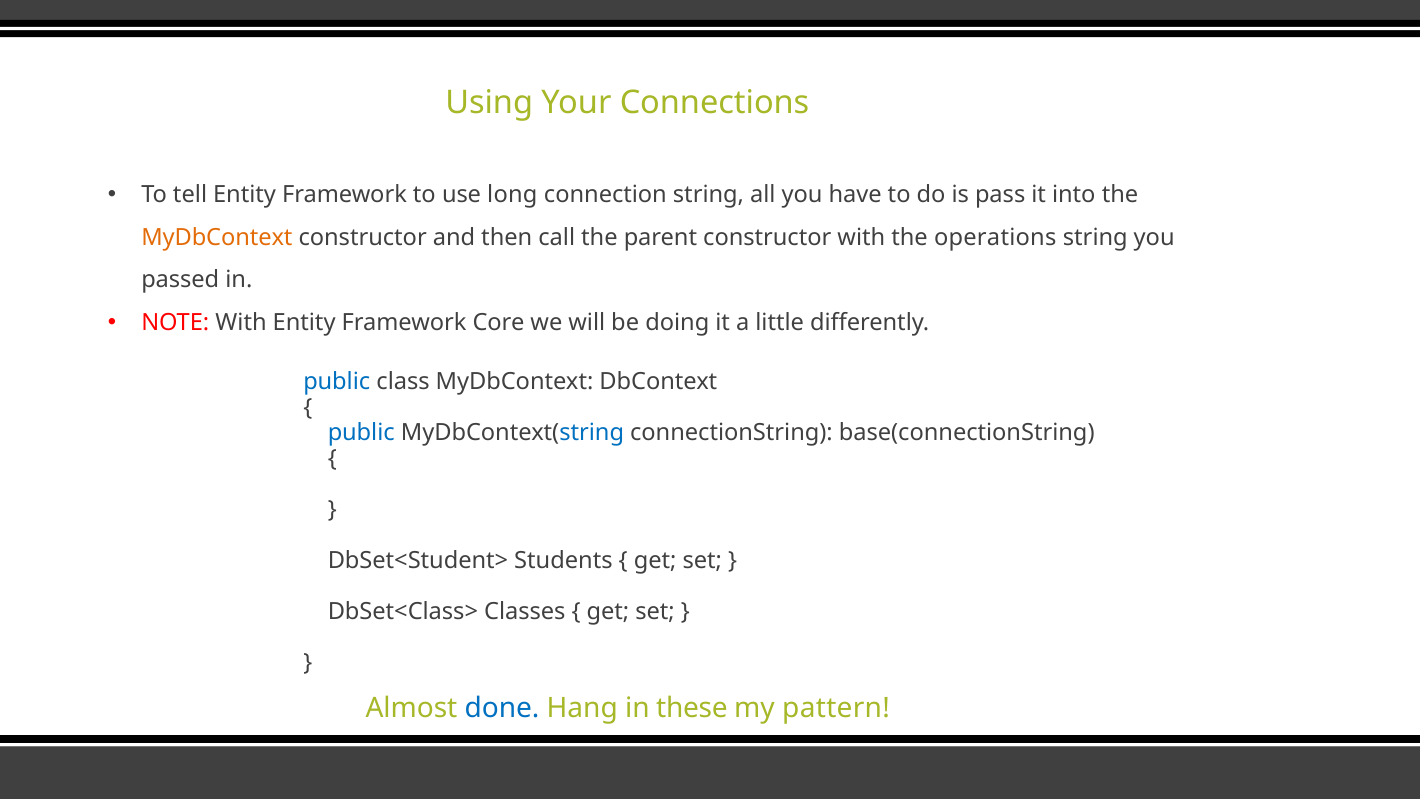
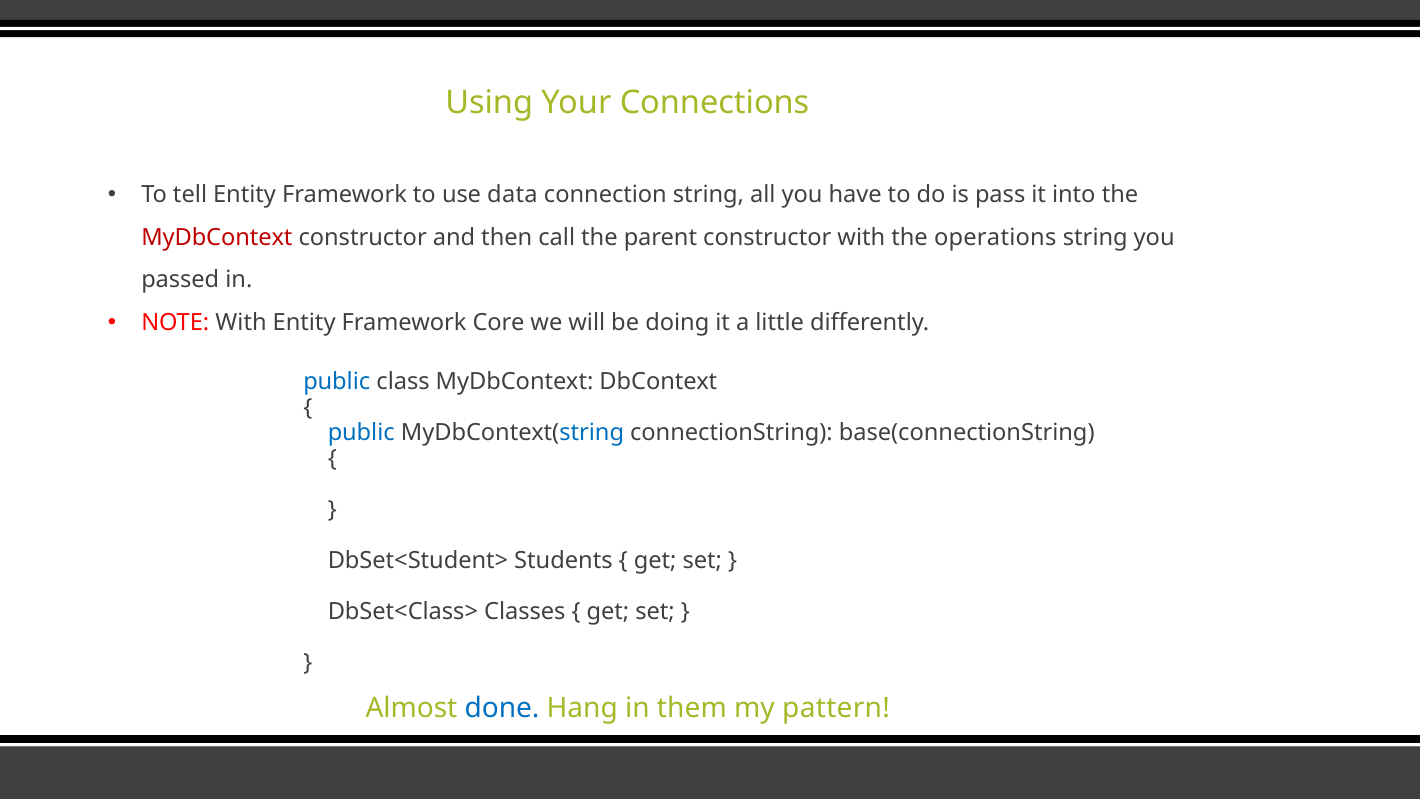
long: long -> data (512, 195)
MyDbContext colour: orange -> red (217, 238)
these: these -> them (692, 708)
